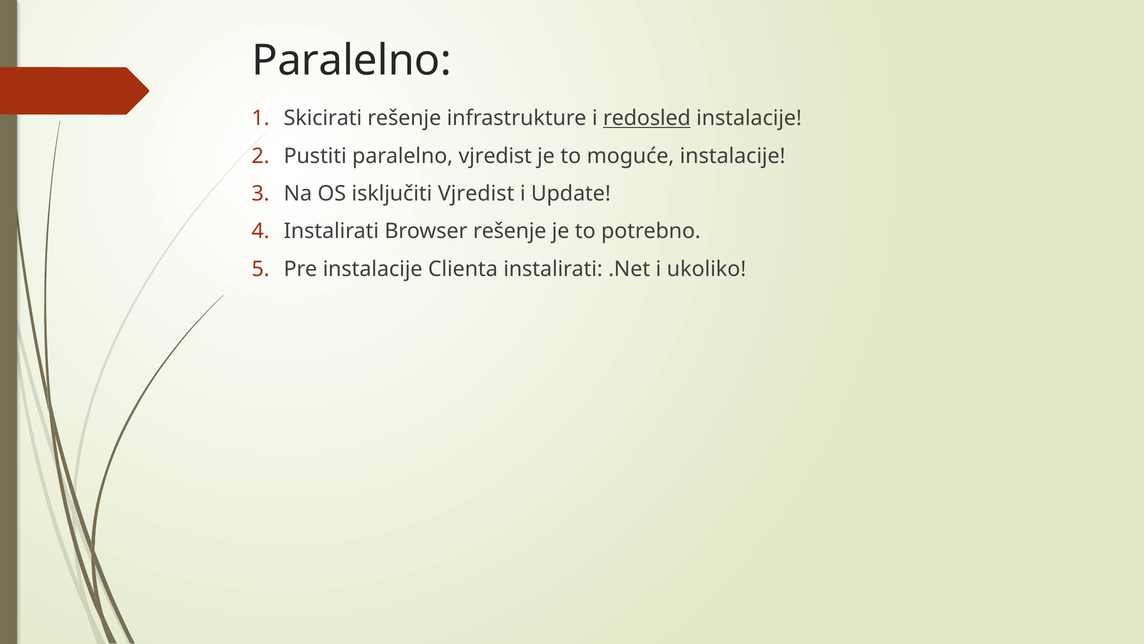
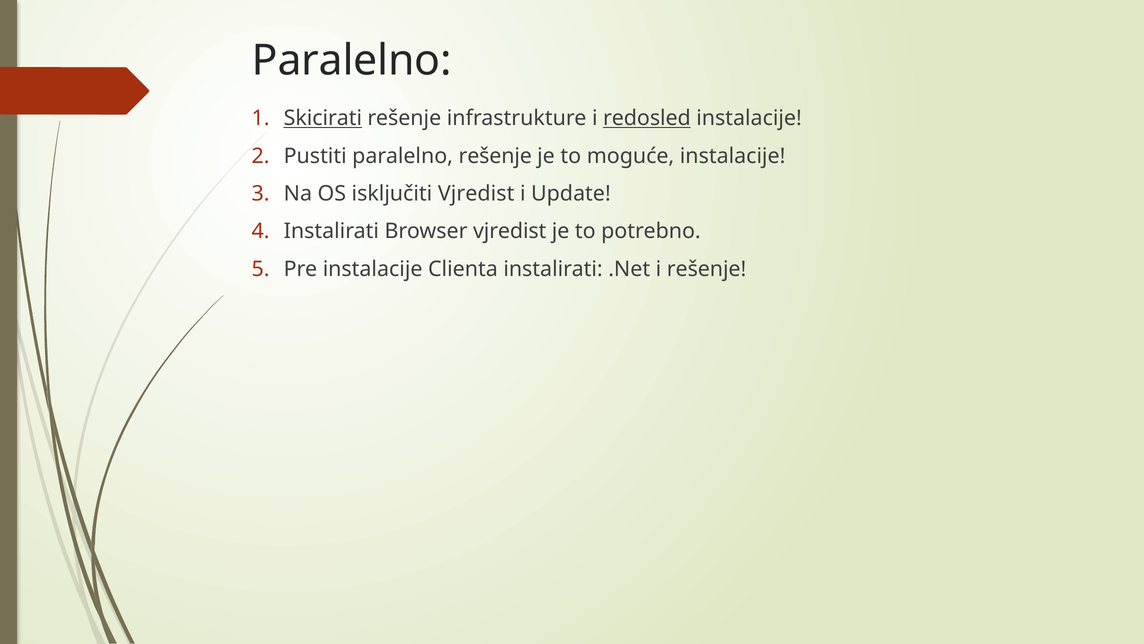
Skicirati underline: none -> present (323, 118)
paralelno vjredist: vjredist -> rešenje (495, 156)
Browser rešenje: rešenje -> vjredist (510, 231)
i ukoliko: ukoliko -> rešenje (707, 269)
